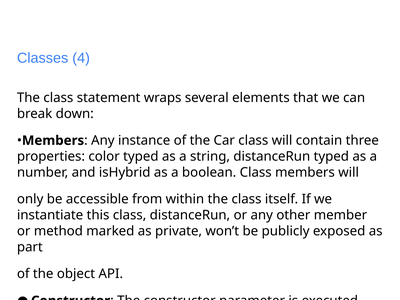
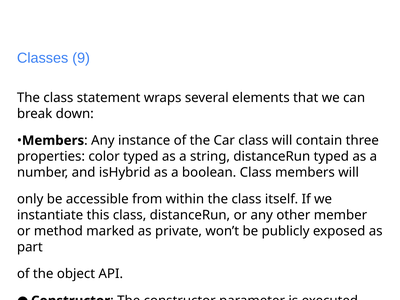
4: 4 -> 9 (81, 58)
